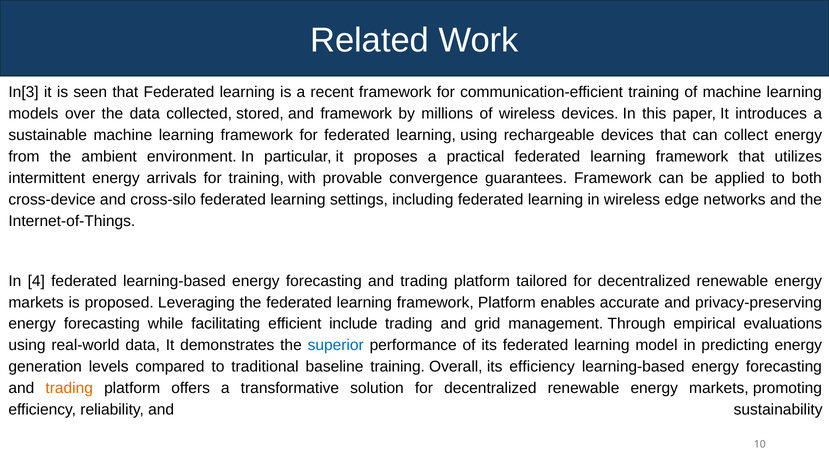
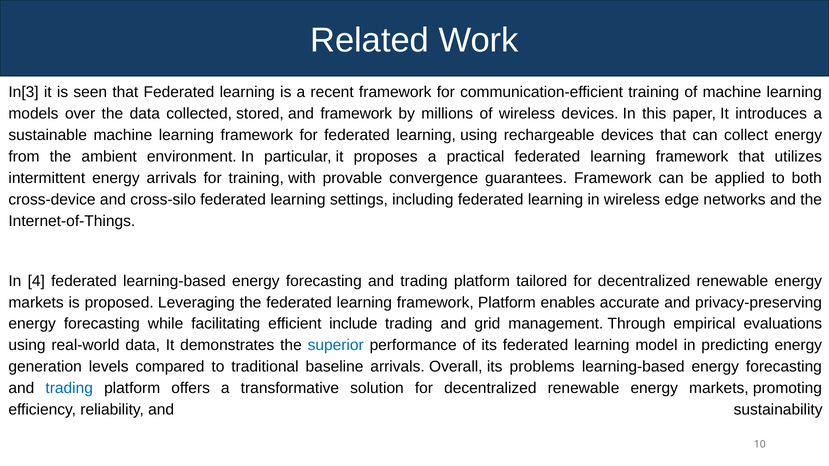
baseline training: training -> arrivals (398, 367)
its efficiency: efficiency -> problems (542, 367)
trading colour: orange -> blue (69, 388)
